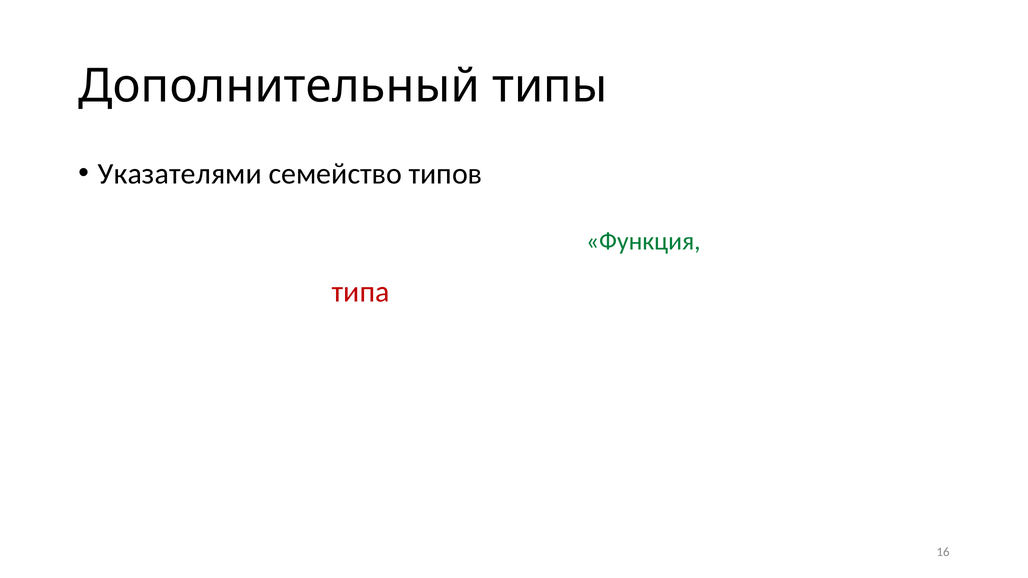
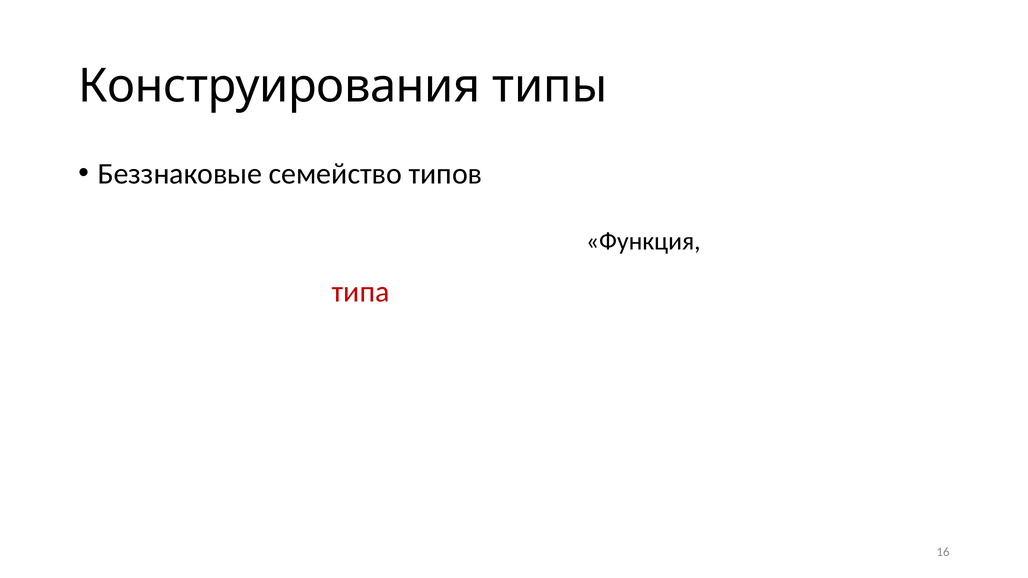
Дополнительный: Дополнительный -> Конструирования (279, 86)
Указателями: Указателями -> Беззнаковые (180, 174)
Функция colour: green -> black (643, 242)
